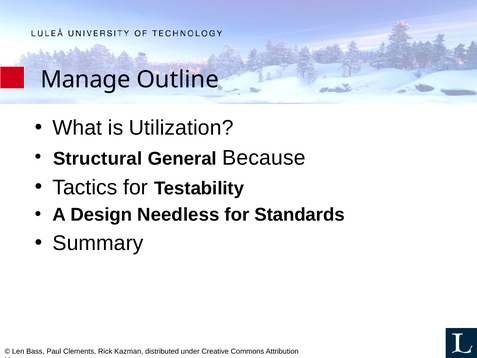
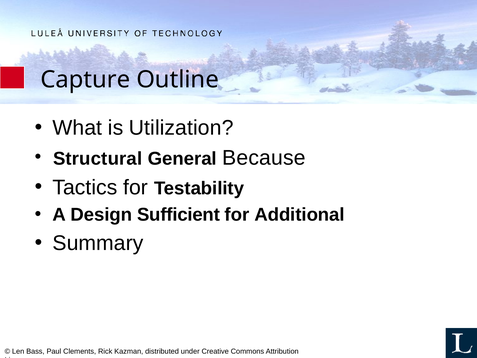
Manage: Manage -> Capture (85, 80)
Needless: Needless -> Sufficient (178, 215)
Standards: Standards -> Additional (300, 215)
